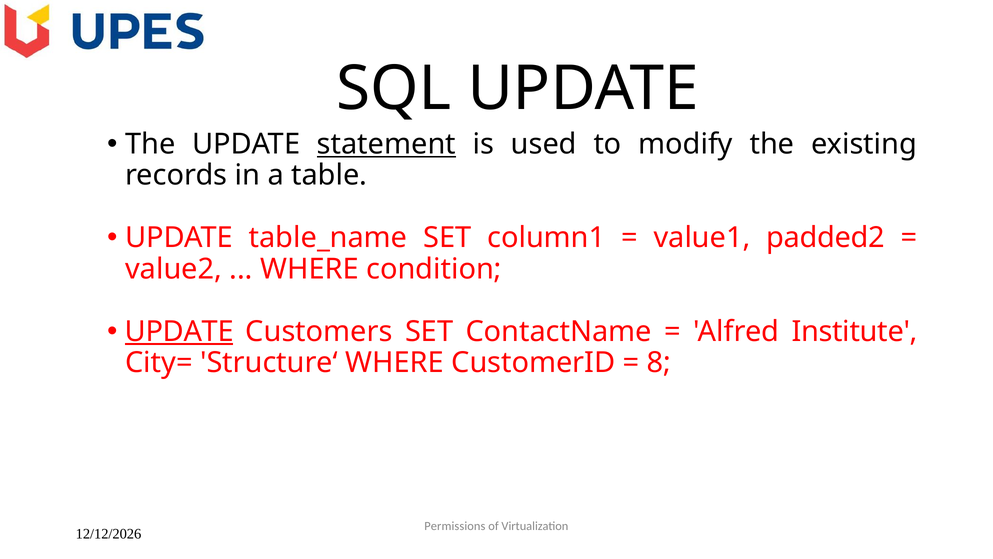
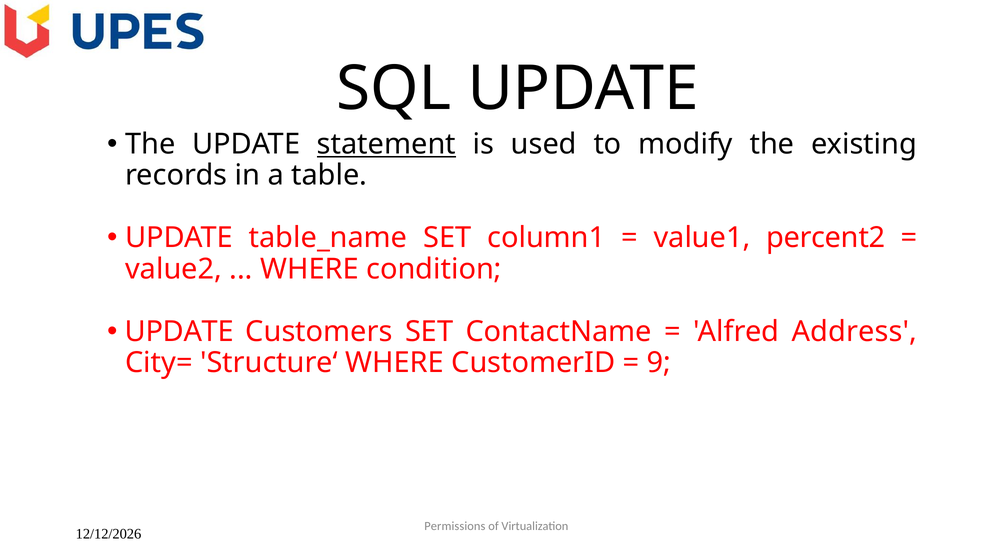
padded2: padded2 -> percent2 (826, 238)
UPDATE underline: present -> none (179, 331)
Institute: Institute -> Address (854, 331)
8: 8 -> 9 (659, 363)
